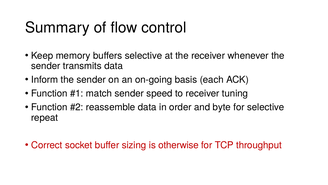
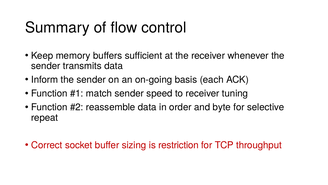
buffers selective: selective -> sufficient (143, 55)
otherwise: otherwise -> restriction (179, 145)
